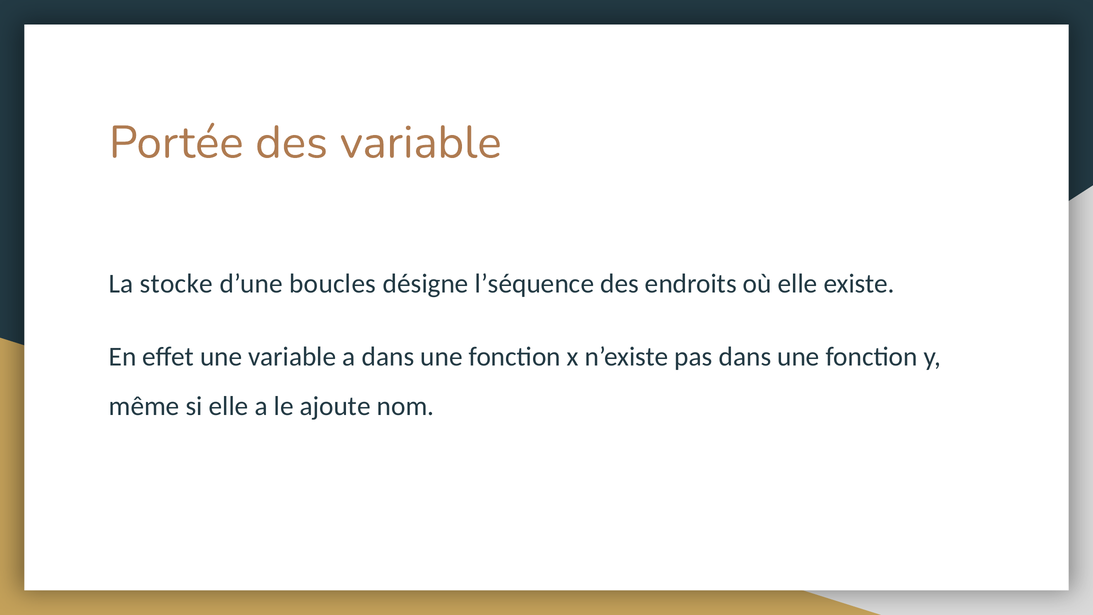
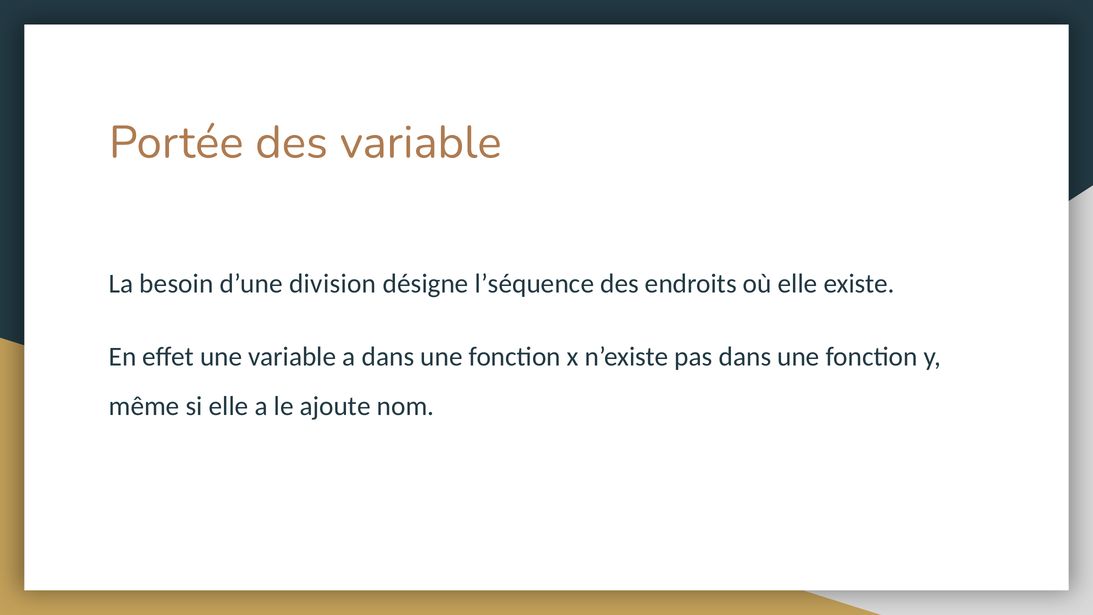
stocke: stocke -> besoin (176, 283)
boucles: boucles -> division (333, 283)
